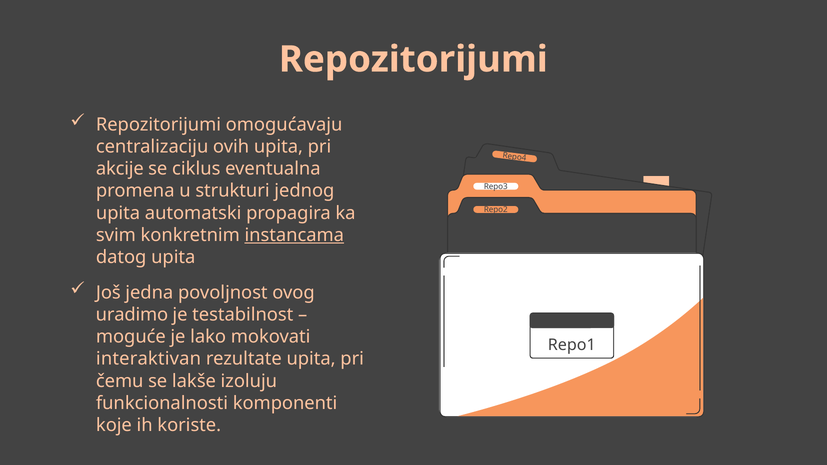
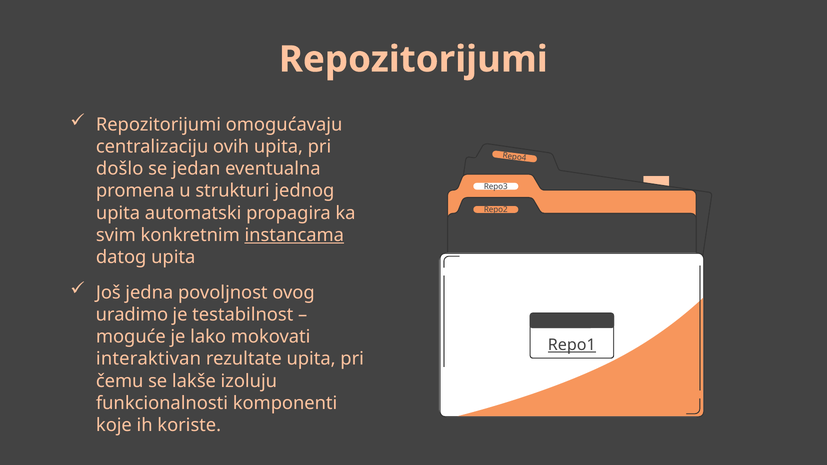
akcije: akcije -> došlo (120, 169)
ciklus: ciklus -> jedan (196, 169)
Repo1 underline: none -> present (572, 345)
